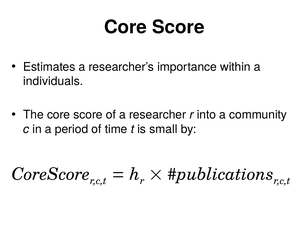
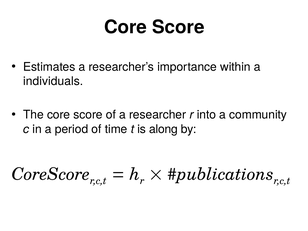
small: small -> along (163, 129)
